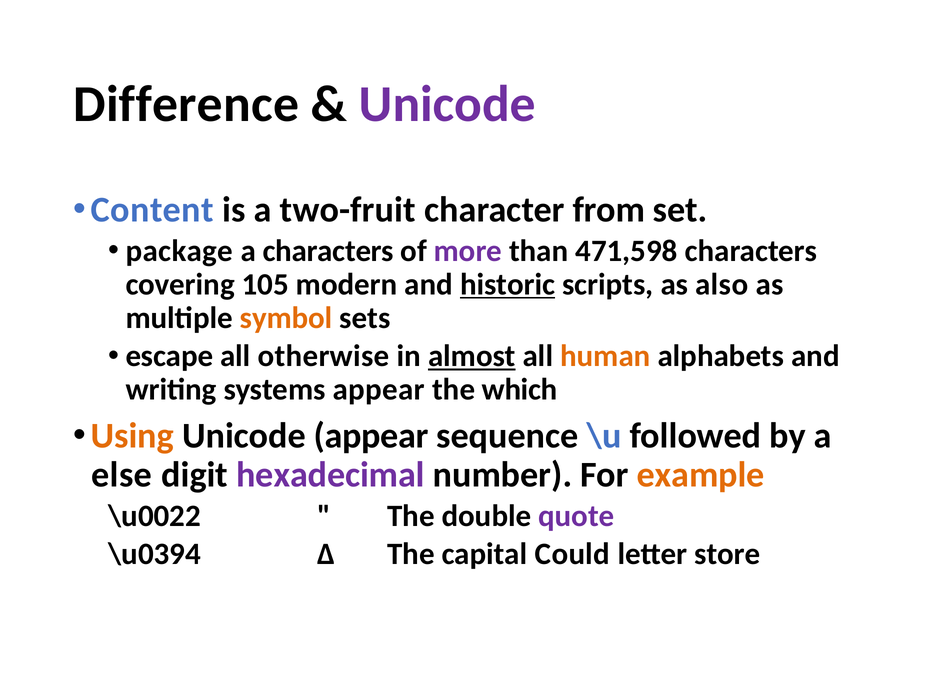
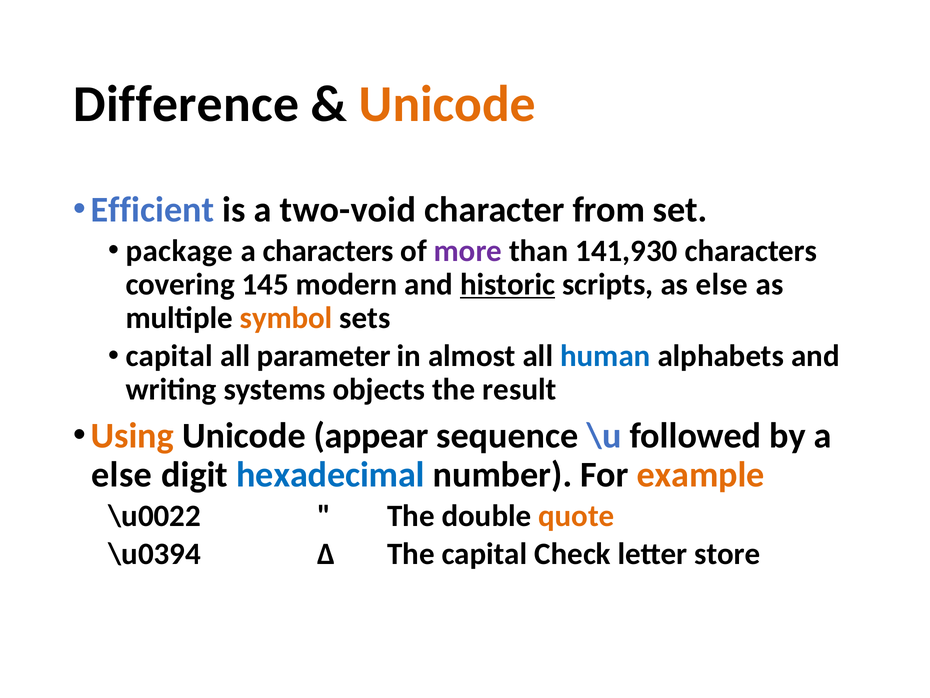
Unicode colour: purple -> orange (447, 104)
Content: Content -> Efficient (153, 210)
two-fruit: two-fruit -> two-void (348, 210)
471,598: 471,598 -> 141,930 (626, 251)
105: 105 -> 145 (265, 284)
as also: also -> else (722, 284)
escape: escape -> capital (169, 356)
otherwise: otherwise -> parameter (324, 356)
almost underline: present -> none (472, 356)
human colour: orange -> blue (605, 356)
systems appear: appear -> objects (379, 389)
which: which -> result (519, 389)
hexadecimal colour: purple -> blue (330, 474)
quote colour: purple -> orange (576, 515)
Could: Could -> Check (573, 554)
